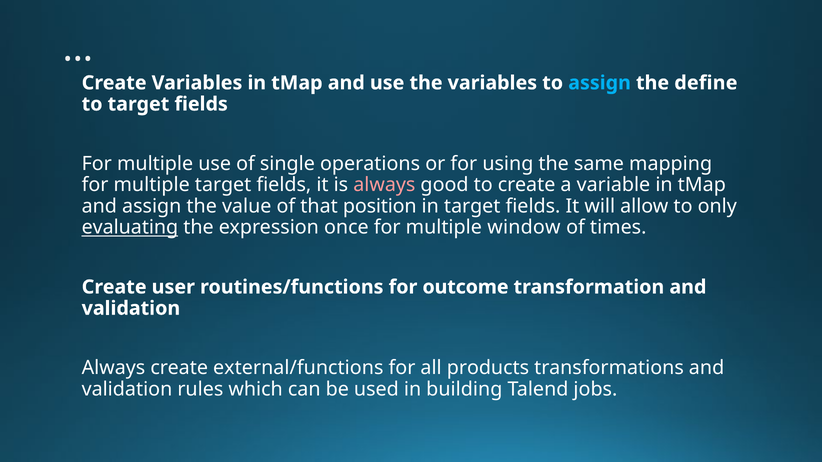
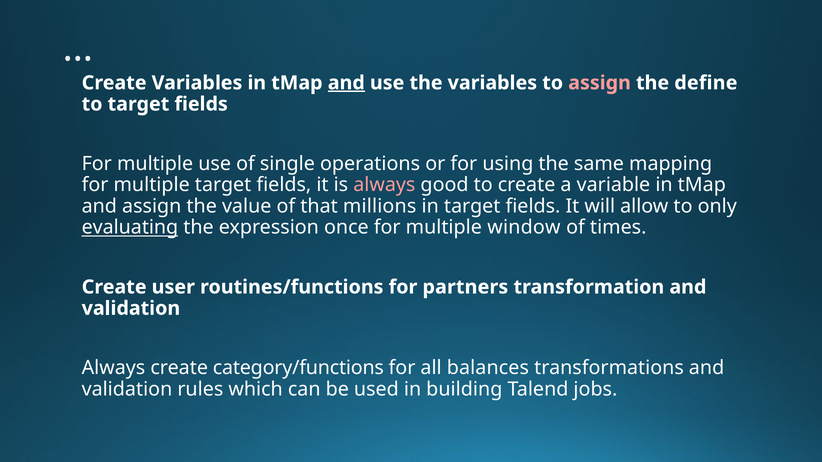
and underline: none -> present (346, 83)
assign colour: light blue -> pink (600, 83)
position: position -> millions (380, 206)
outcome: outcome -> partners (465, 287)
external/functions: external/functions -> category/functions (298, 368)
products: products -> balances (488, 368)
